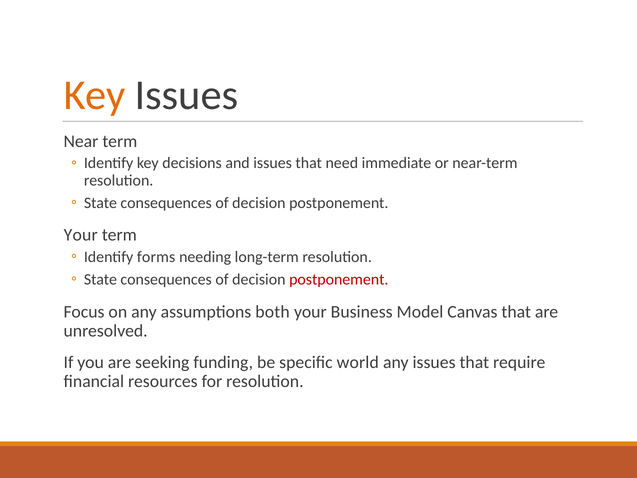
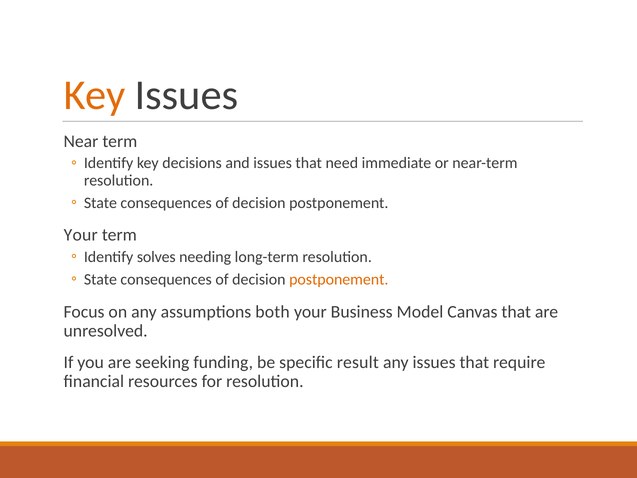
forms: forms -> solves (156, 257)
postponement colour: red -> orange (339, 279)
world: world -> result (358, 362)
